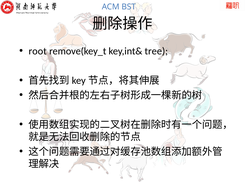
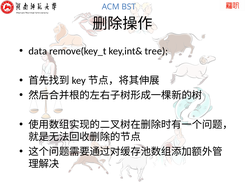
root: root -> data (38, 51)
